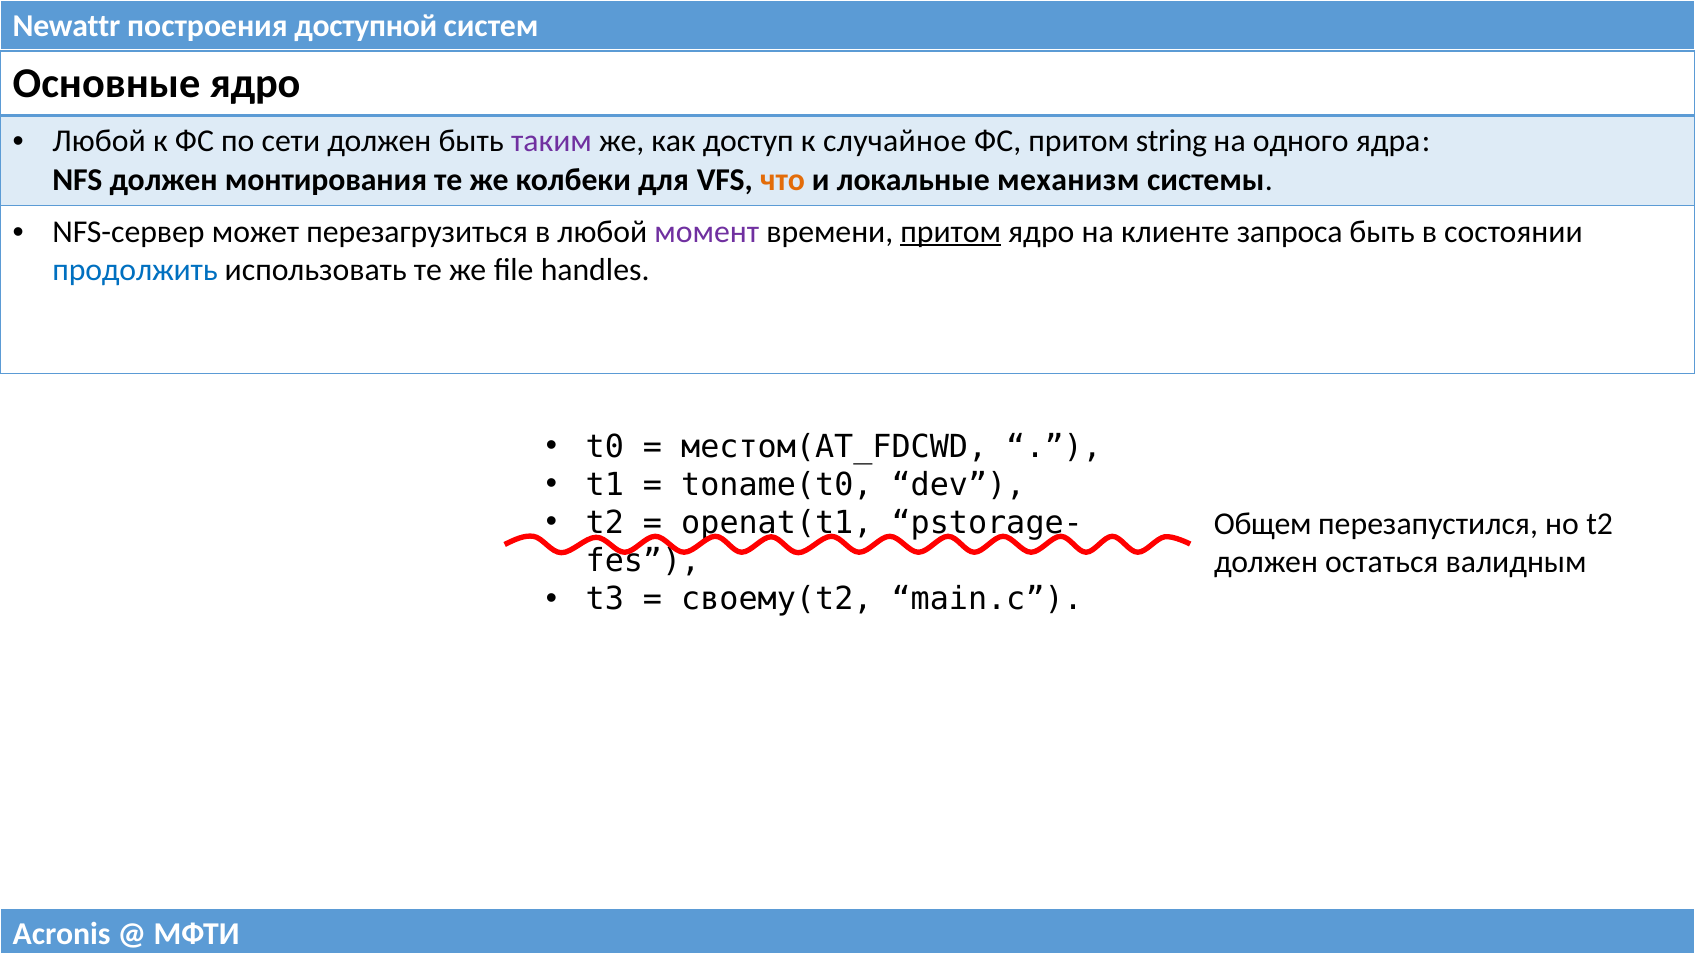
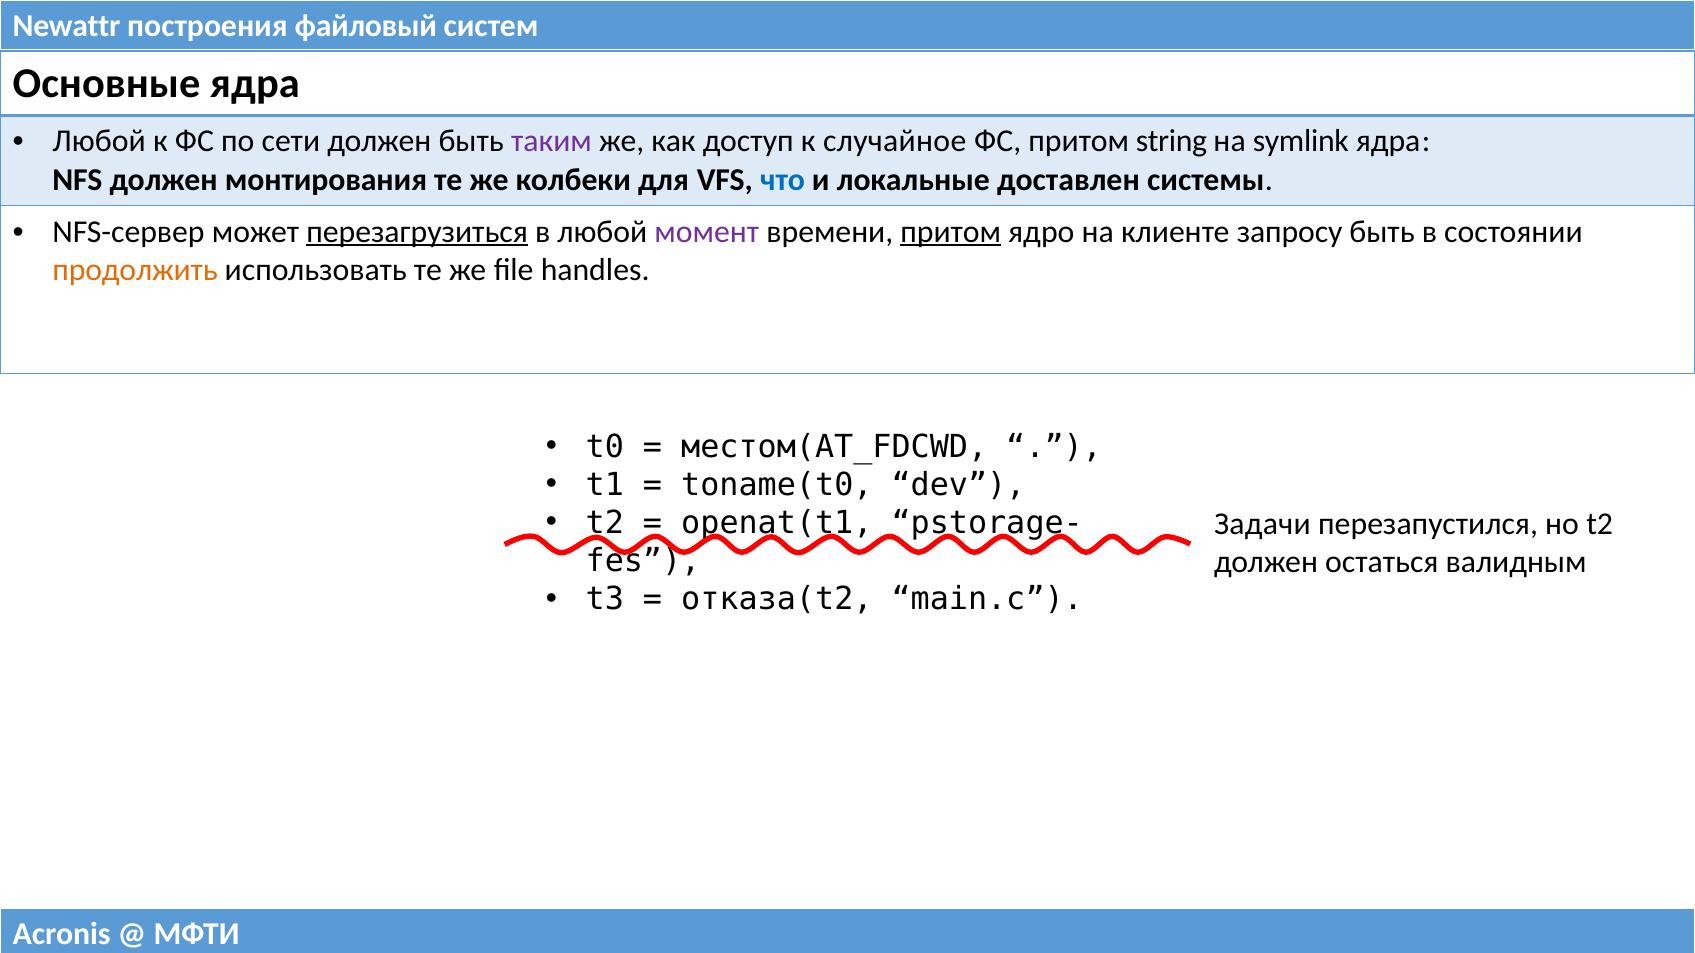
доступной: доступной -> файловый (366, 26)
Основные ядро: ядро -> ядра (255, 83)
одного: одного -> symlink (1301, 141)
что colour: orange -> blue (783, 180)
механизм: механизм -> доставлен (1068, 180)
перезагрузиться underline: none -> present (417, 232)
запроса: запроса -> запросу (1290, 232)
продолжить colour: blue -> orange (135, 271)
Общем: Общем -> Задачи (1262, 524)
своему(t2: своему(t2 -> отказа(t2 (777, 600)
